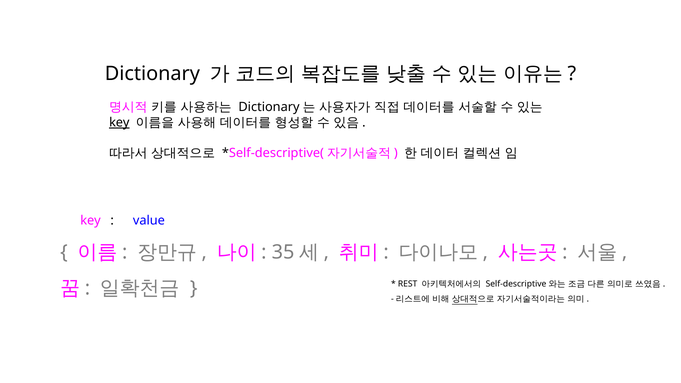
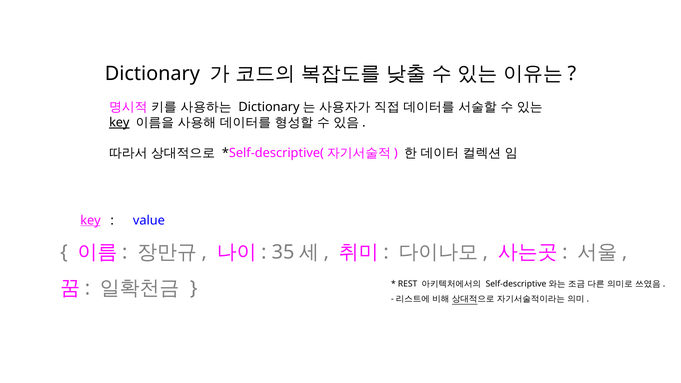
key underline: none -> present (91, 220)
